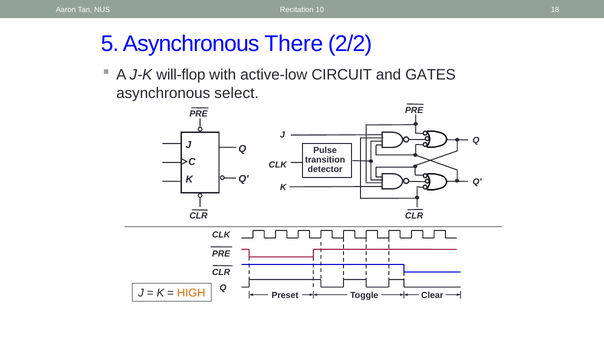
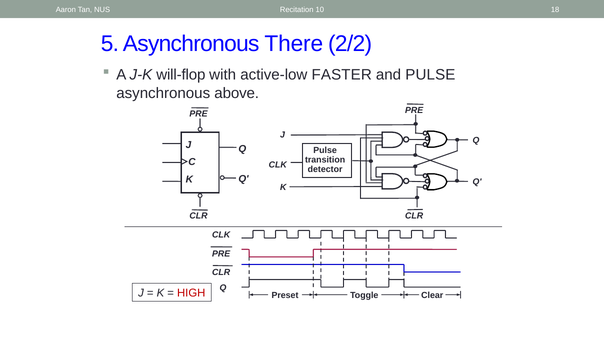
CIRCUIT: CIRCUIT -> FASTER (342, 75)
and GATES: GATES -> PULSE (430, 75)
select: select -> above (237, 93)
HIGH colour: orange -> red (191, 293)
